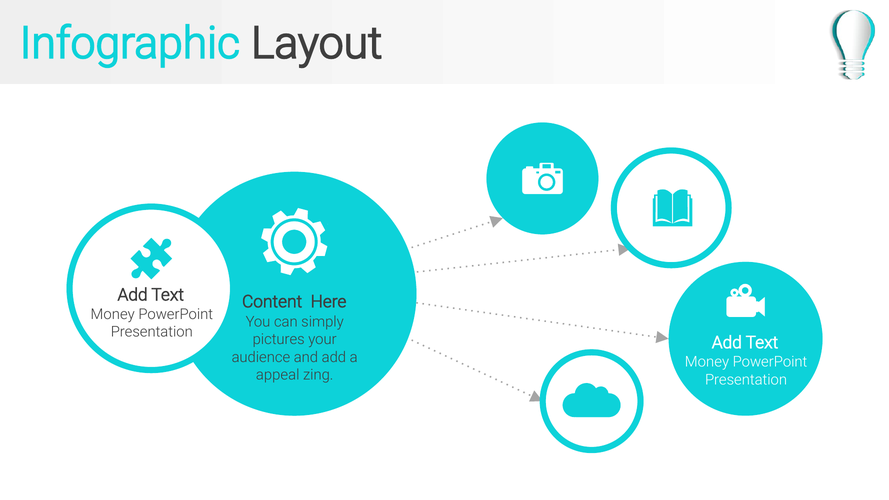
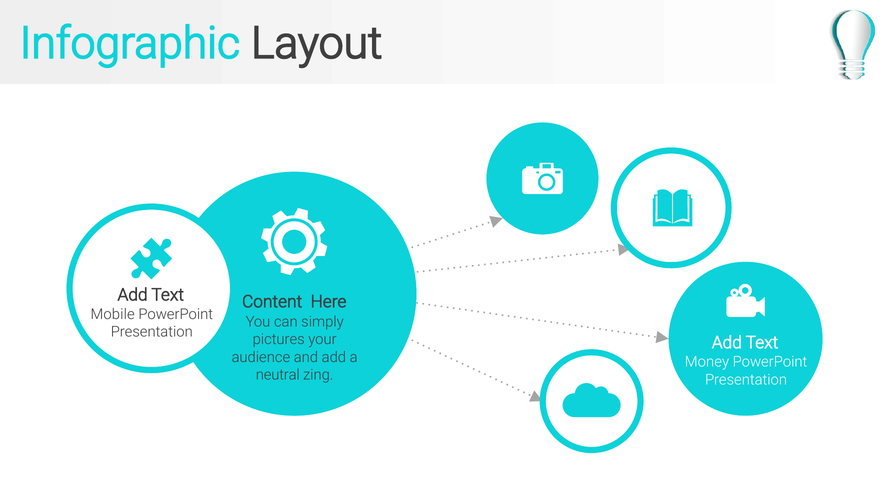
Money: Money -> Mobile (113, 314)
appeal: appeal -> neutral (278, 375)
